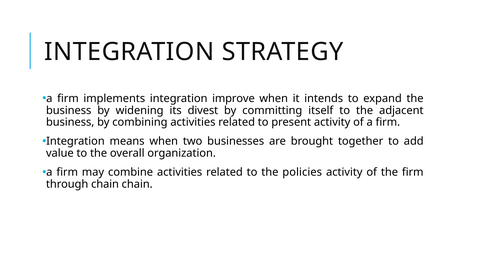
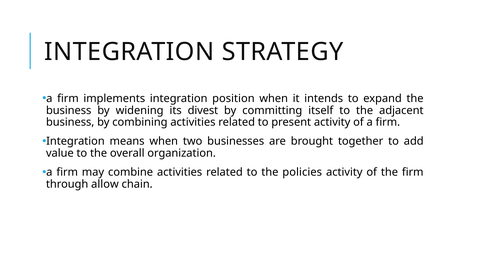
improve: improve -> position (233, 98)
through chain: chain -> allow (105, 184)
